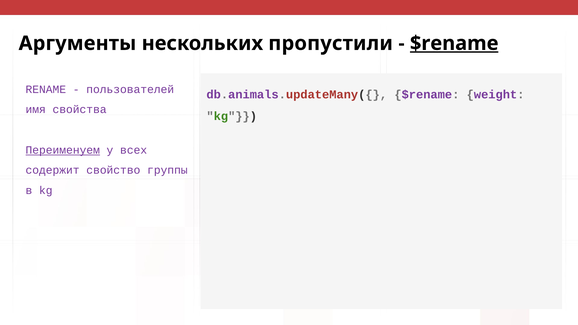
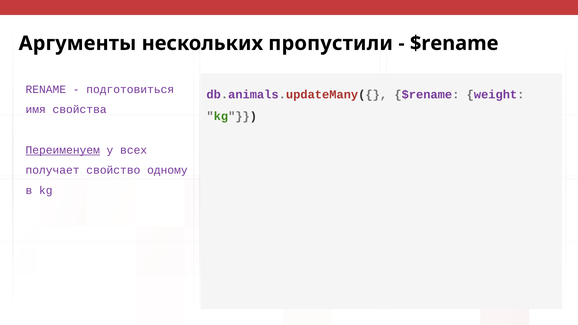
$rename underline: present -> none (454, 43)
пользователей: пользователей -> подготовиться (130, 89)
содержит: содержит -> получает (53, 170)
группы: группы -> одному (167, 170)
